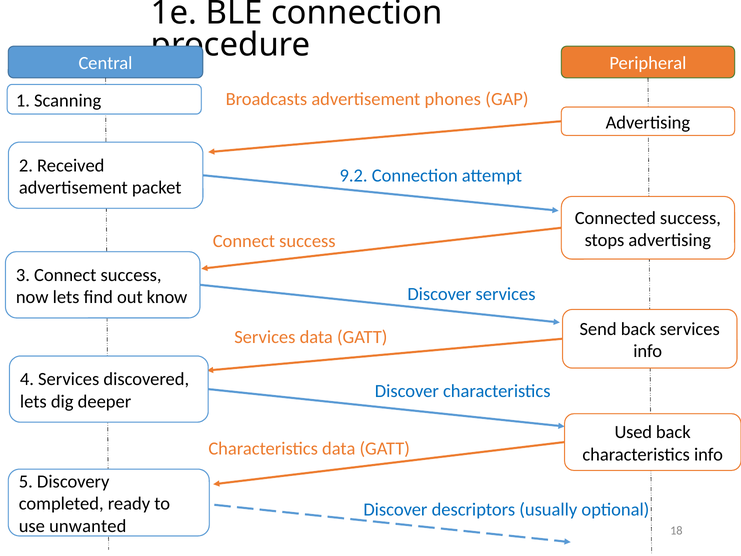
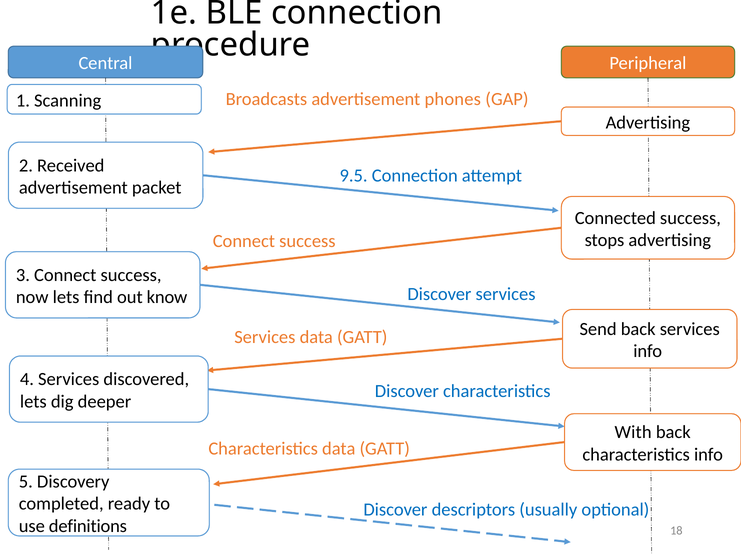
9.2: 9.2 -> 9.5 (354, 176)
Used: Used -> With (633, 432)
unwanted: unwanted -> definitions (88, 526)
